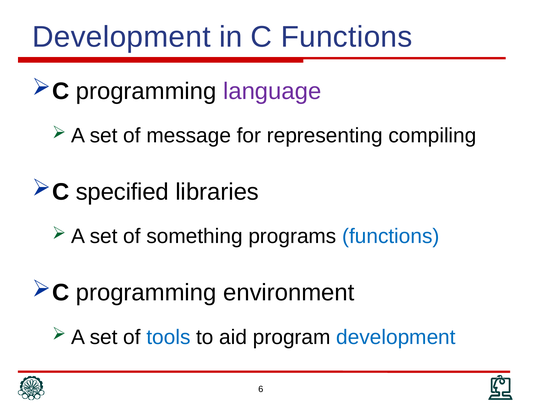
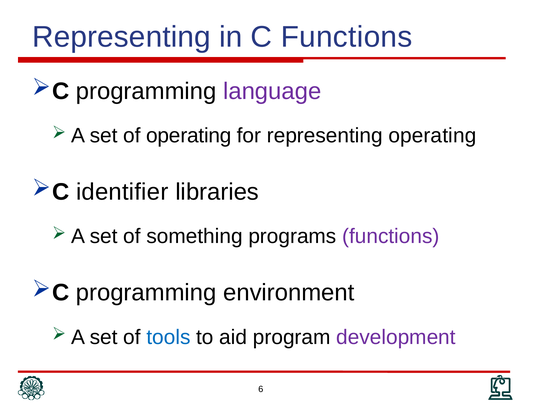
Development: Development -> Representing (121, 37)
of message: message -> operating (189, 136)
representing compiling: compiling -> operating (432, 136)
specified: specified -> identifier (122, 192)
functions colour: blue -> purple (391, 236)
development colour: blue -> purple (396, 337)
